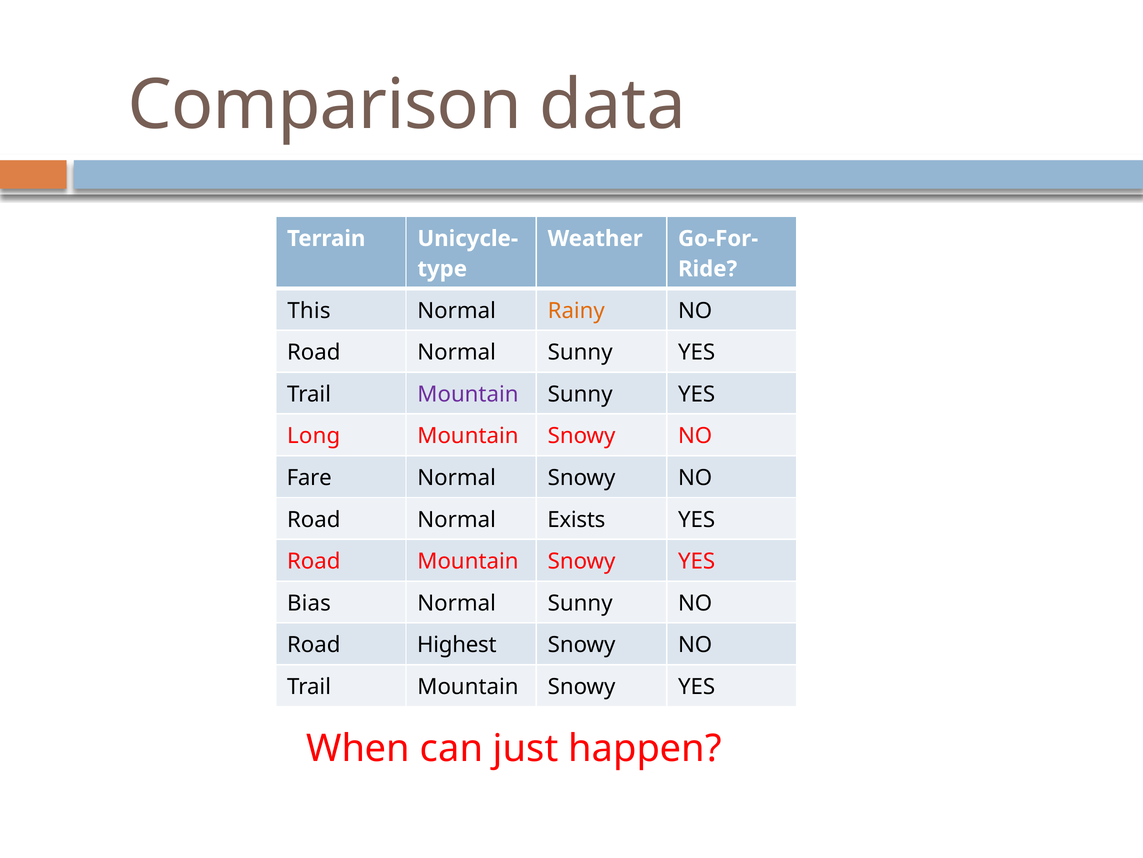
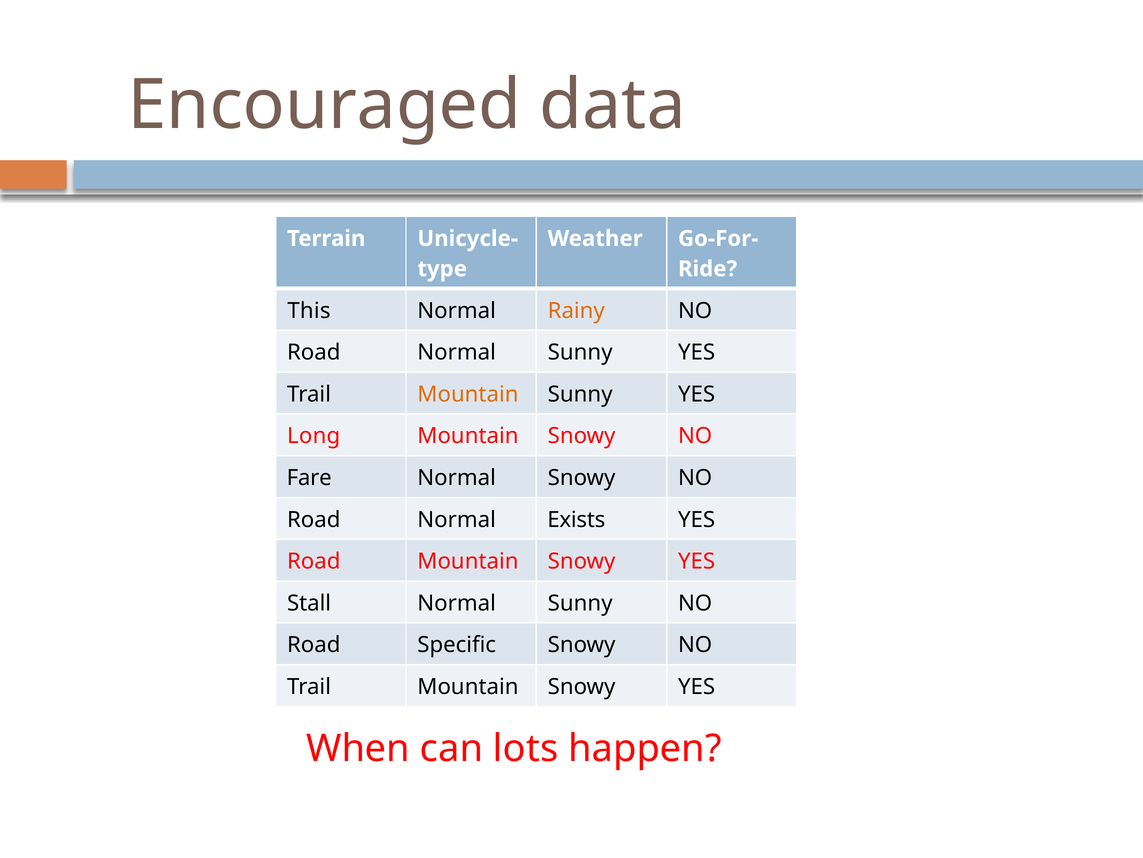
Comparison: Comparison -> Encouraged (324, 105)
Mountain colour: purple -> orange (468, 394)
Bias: Bias -> Stall (309, 603)
Highest: Highest -> Specific (457, 645)
just: just -> lots (526, 748)
